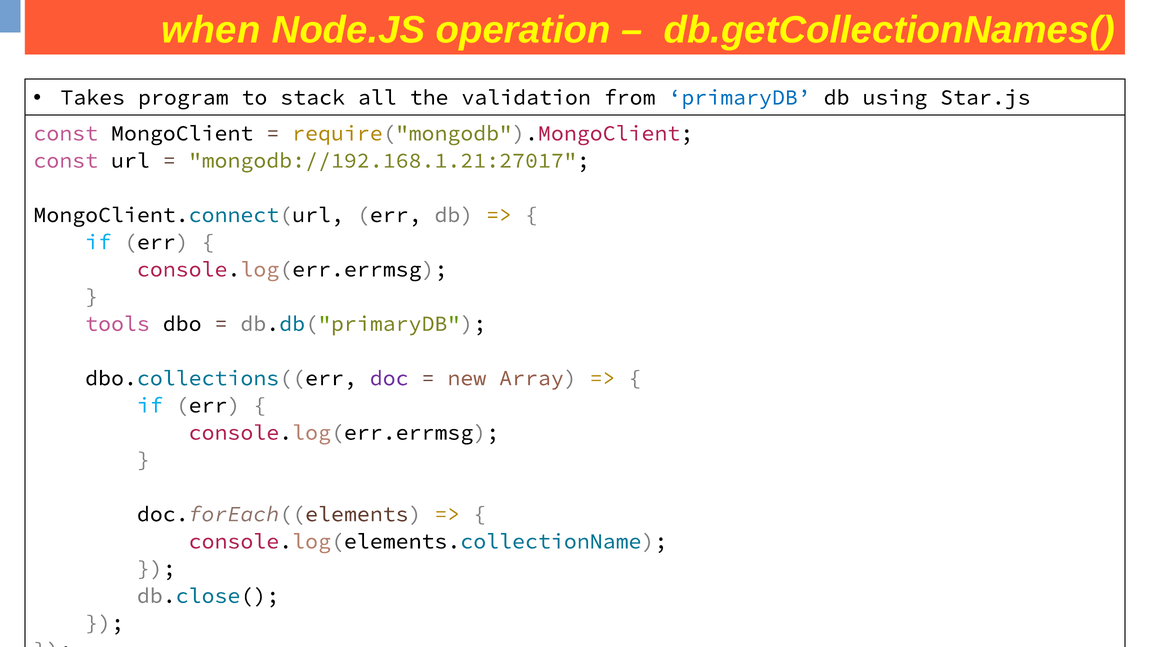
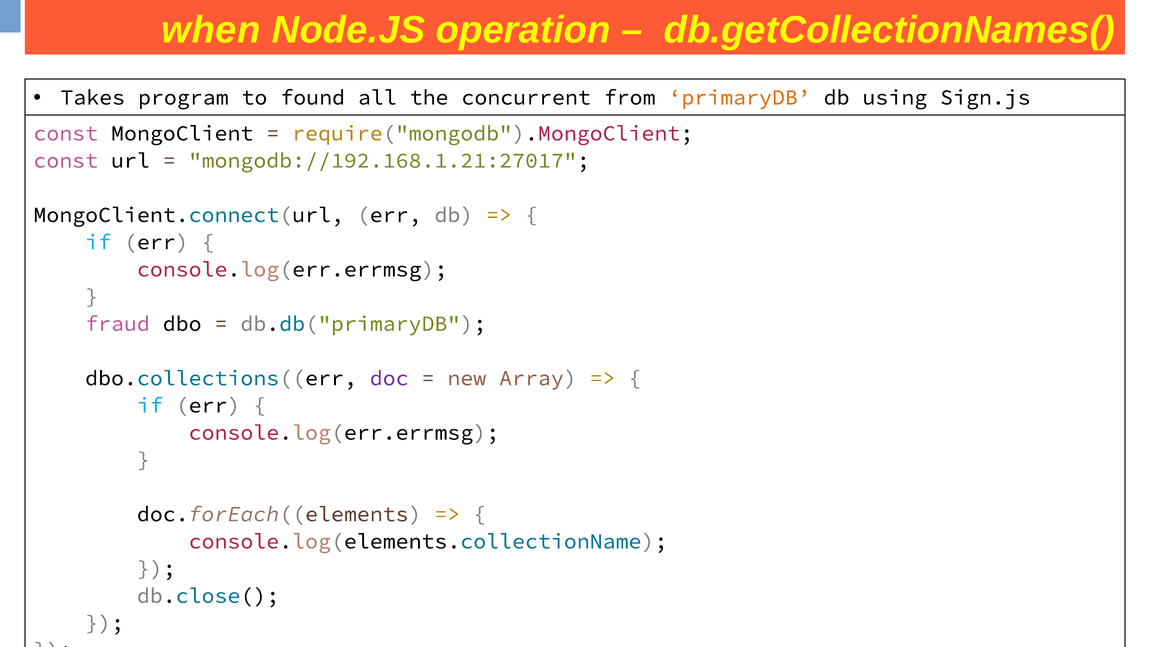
stack: stack -> found (313, 97)
validation: validation -> concurrent (526, 97)
primaryDB colour: blue -> orange (740, 97)
Star.js: Star.js -> Sign.js (985, 97)
tools: tools -> fraud (118, 324)
